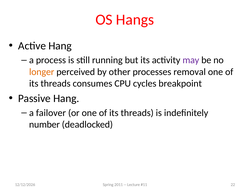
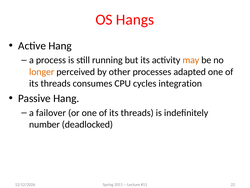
may colour: purple -> orange (191, 60)
removal: removal -> adapted (190, 72)
breakpoint: breakpoint -> integration (180, 83)
